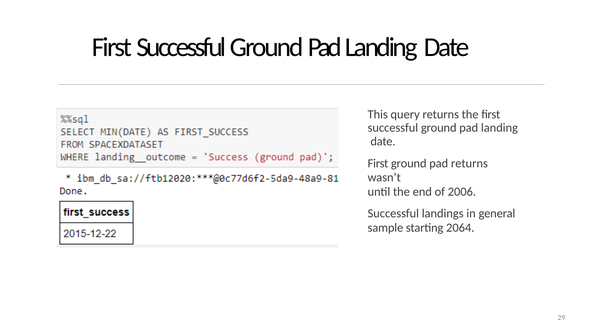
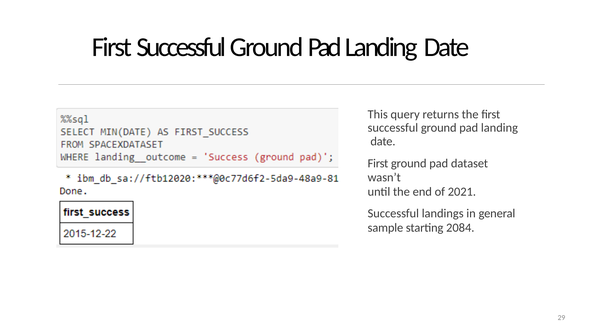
pad returns: returns -> dataset (470, 164)
2006: 2006 -> 2021 (462, 192)
2064: 2064 -> 2084 (460, 228)
